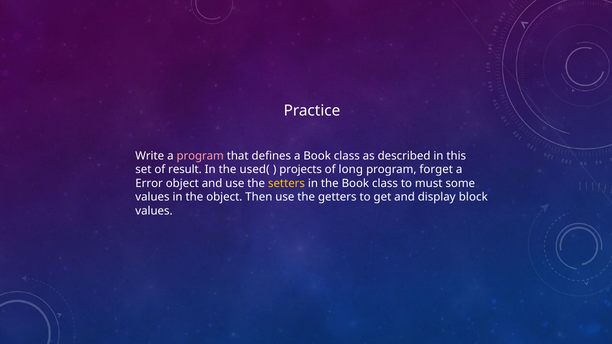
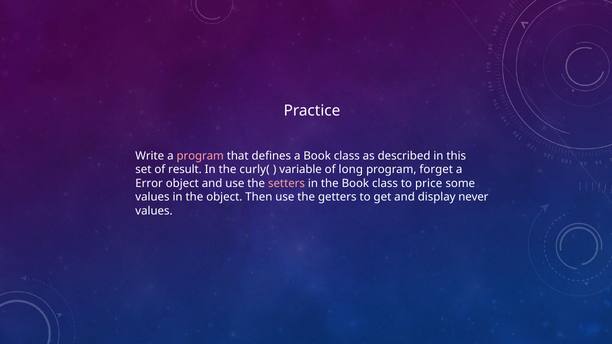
used(: used( -> curly( (255, 170)
projects: projects -> variable (301, 170)
setters colour: yellow -> pink (286, 183)
must: must -> price (429, 183)
block: block -> never (473, 197)
